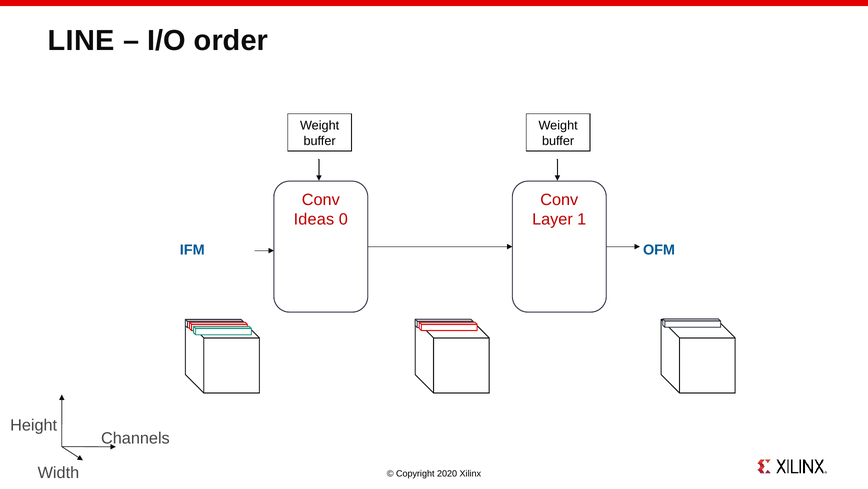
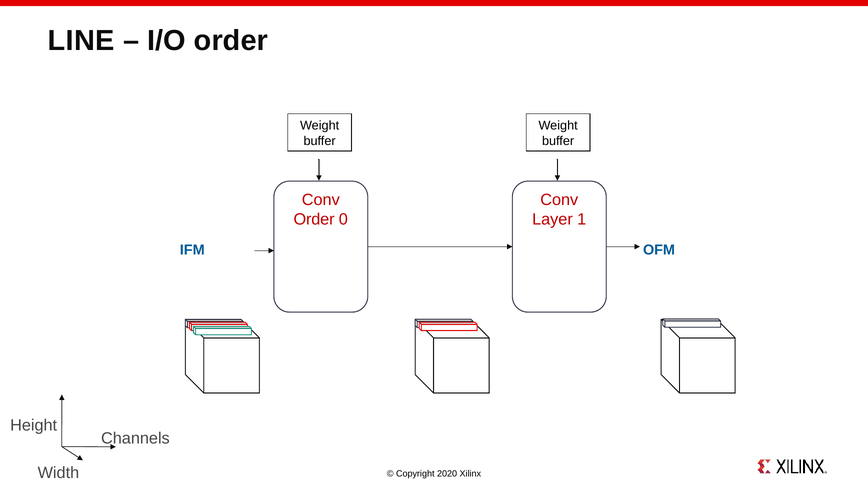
Ideas: Ideas -> Order (314, 219)
